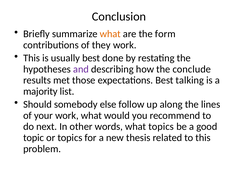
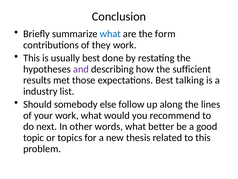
what colour: orange -> blue (110, 34)
conclude: conclude -> sufficient (192, 69)
majority: majority -> industry (40, 91)
what topics: topics -> better (161, 126)
